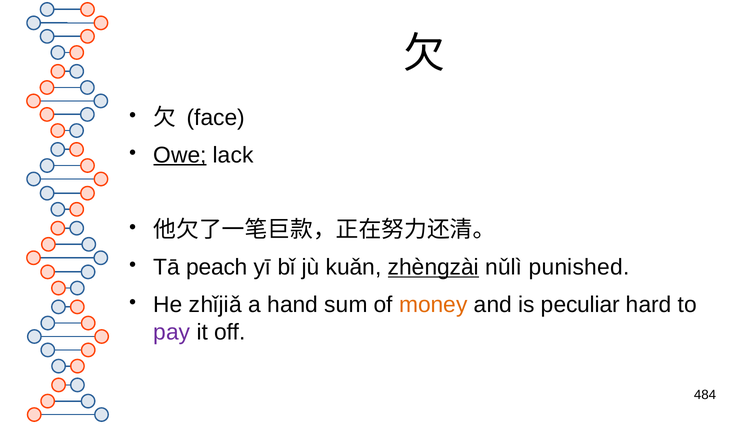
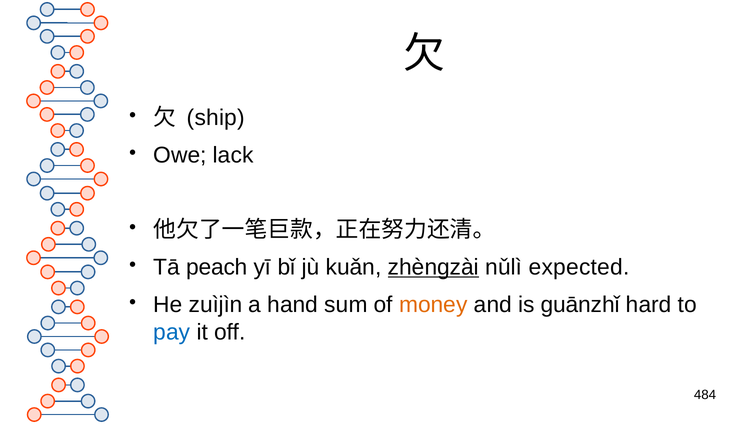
face: face -> ship (216, 118)
Owe underline: present -> none (180, 155)
punished: punished -> expected (579, 267)
zhǐjiǎ: zhǐjiǎ -> zuìjìn (216, 305)
peculiar: peculiar -> guānzhǐ (580, 305)
pay colour: purple -> blue (172, 332)
